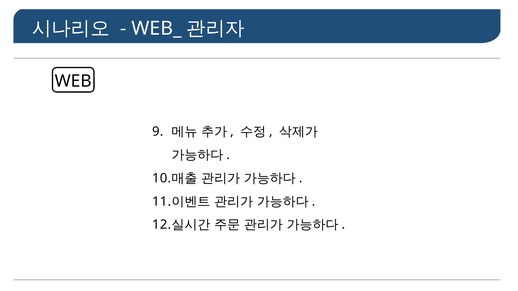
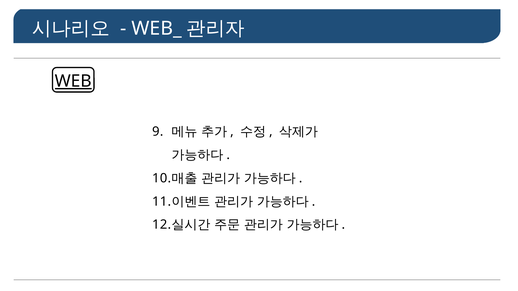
WEB underline: none -> present (73, 81)
